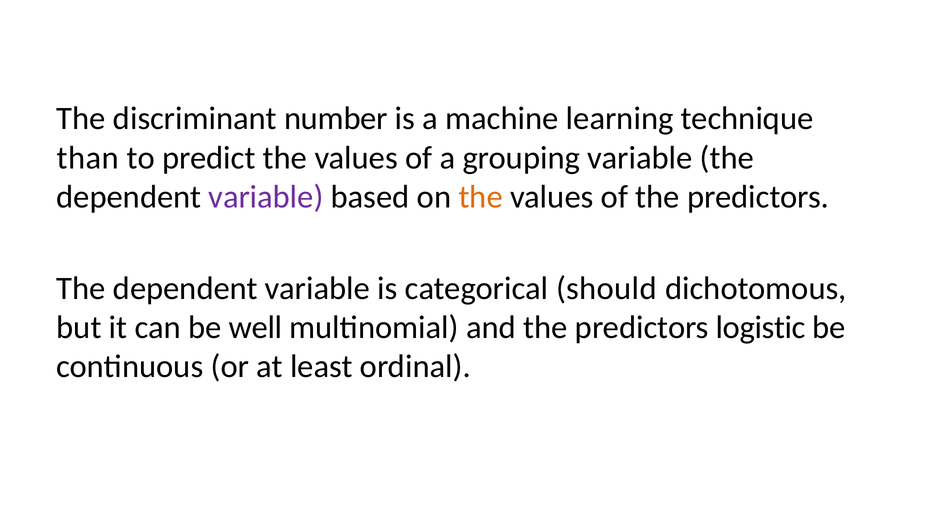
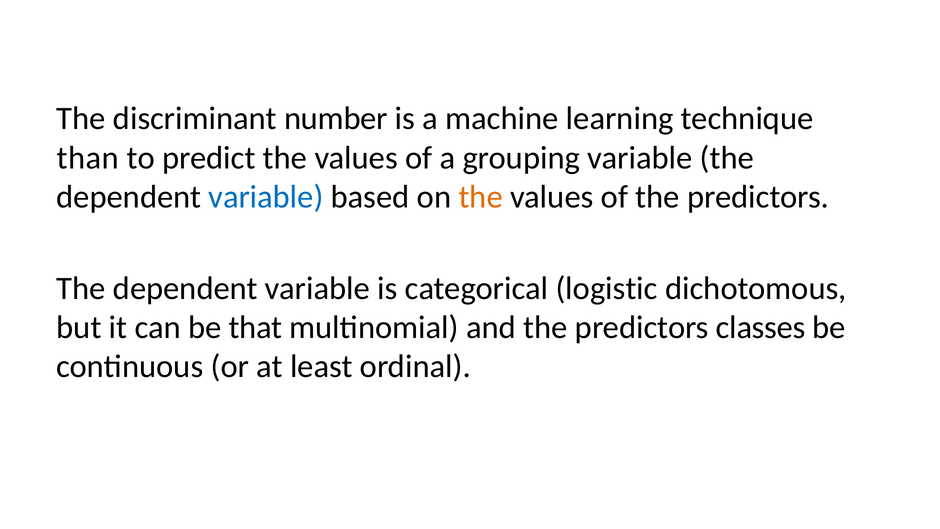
variable colour: purple -> blue (266, 197)
should: should -> logistic (607, 288)
well: well -> that (256, 327)
logistic: logistic -> classes (761, 327)
